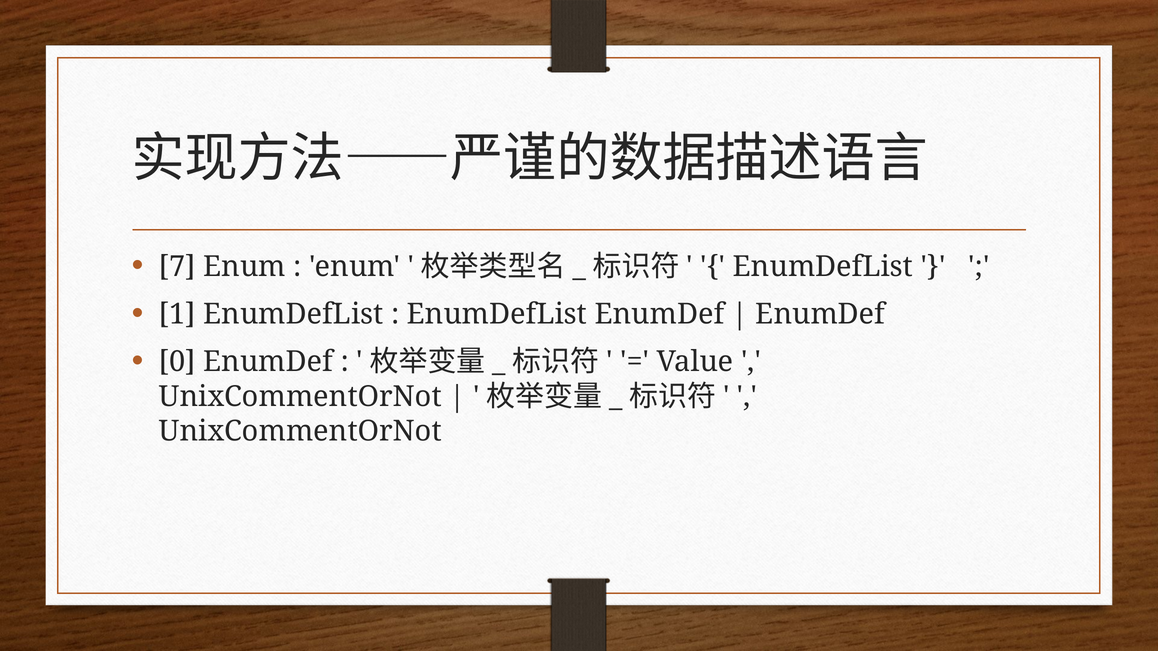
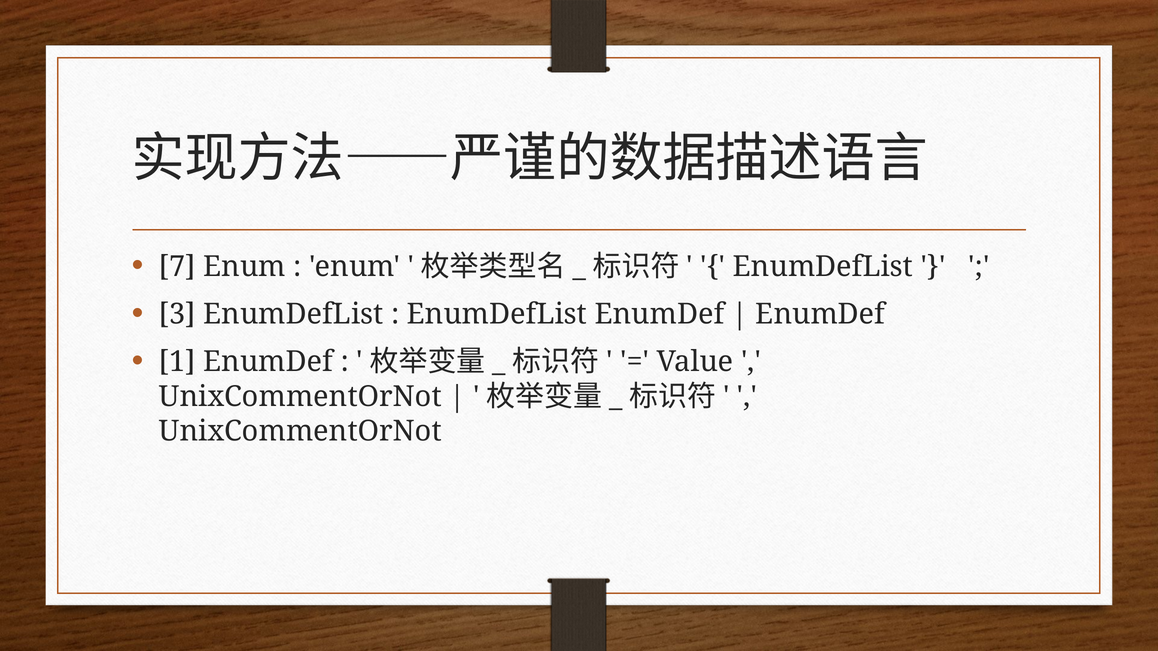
1: 1 -> 3 (177, 314)
0: 0 -> 1 (177, 362)
